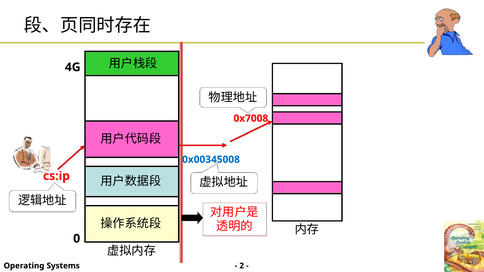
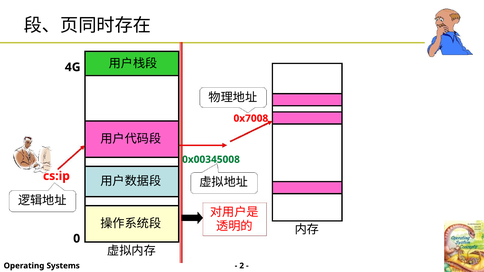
0x00345008 colour: blue -> green (211, 160)
